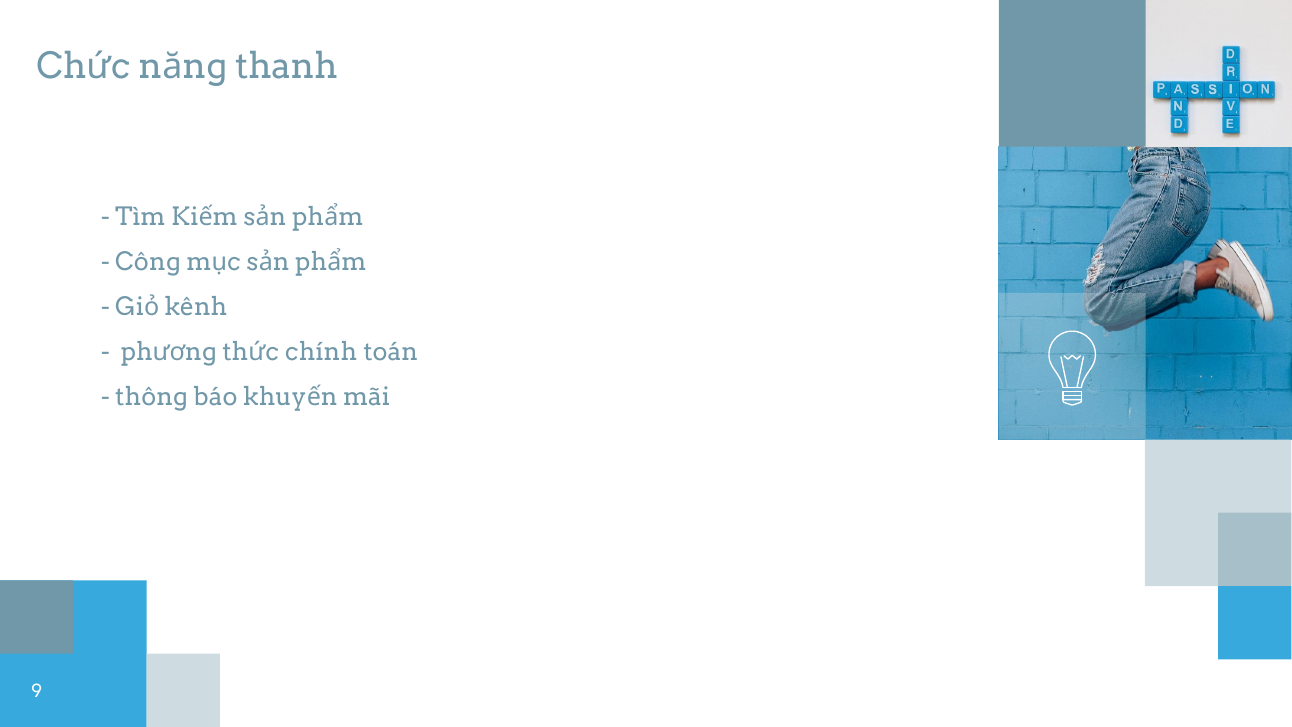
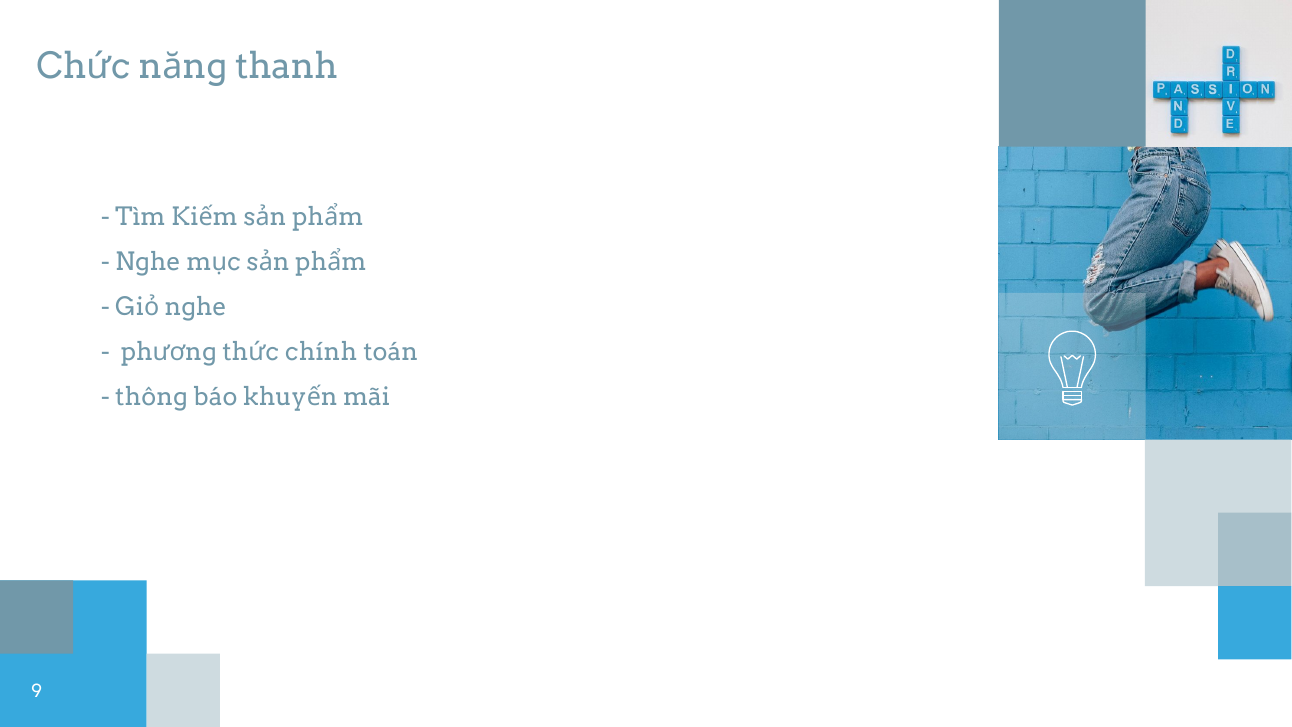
Công: Công -> Nghe (148, 262)
kênh: kênh -> nghe (196, 307)
